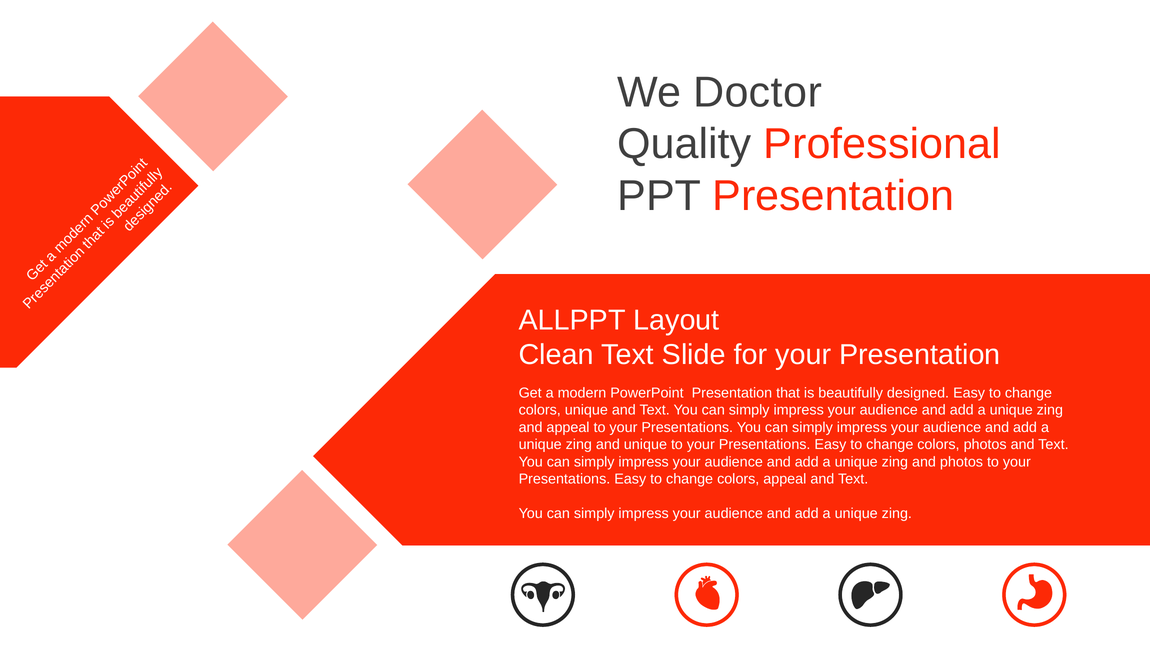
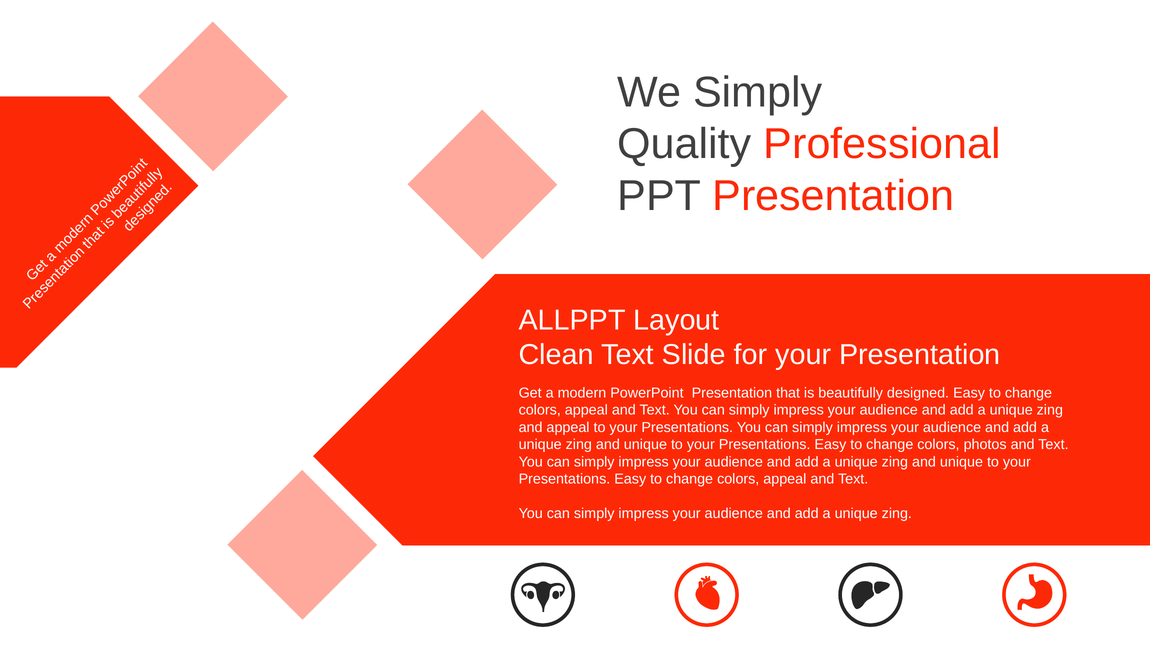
We Doctor: Doctor -> Simply (758, 92)
unique: unique -> appeal (586, 410)
photos: photos -> unique (962, 462)
